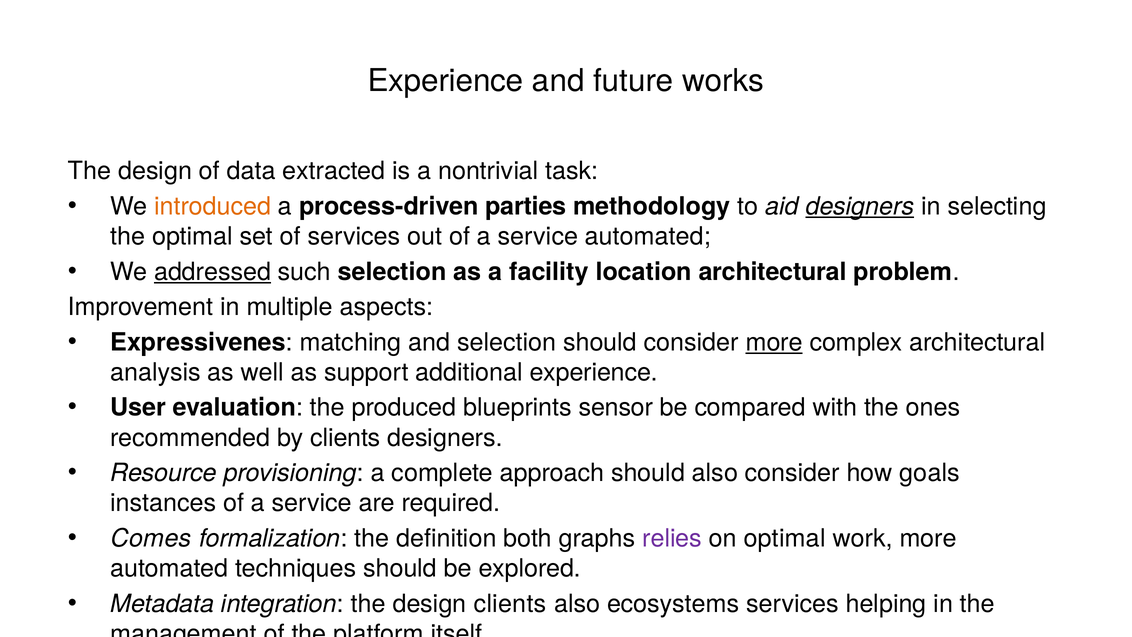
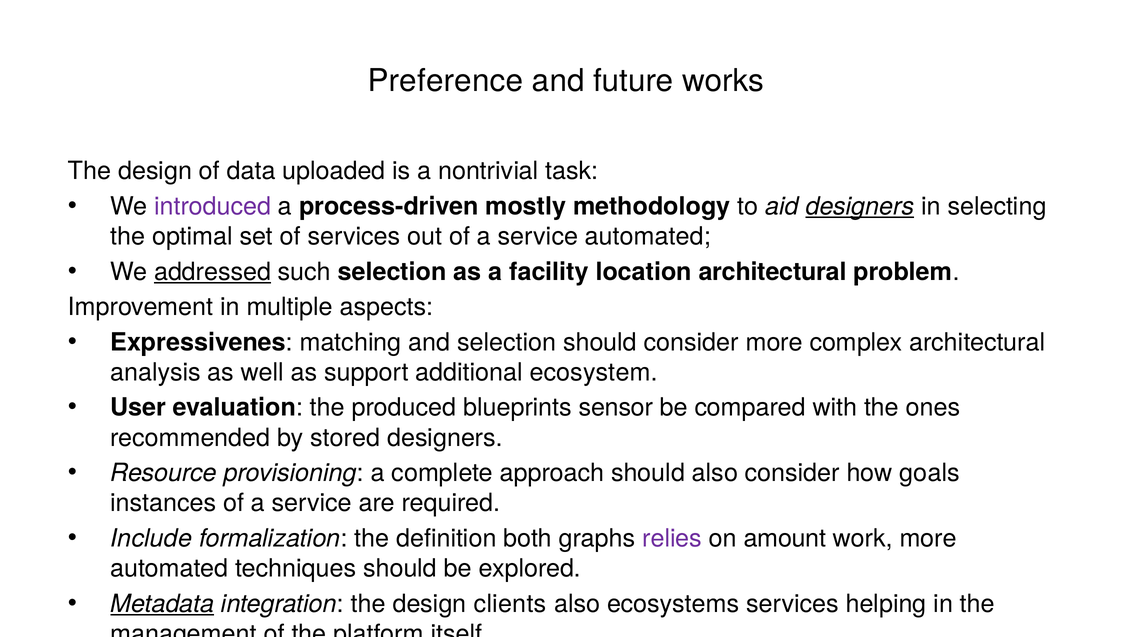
Experience: Experience -> Preference (445, 81)
extracted: extracted -> uploaded (334, 171)
introduced colour: orange -> purple (213, 206)
parties: parties -> mostly (526, 206)
more underline: present -> none (774, 342)
additional experience: experience -> ecosystem (594, 372)
by clients: clients -> stored (345, 438)
Comes: Comes -> Include (151, 538)
on optimal: optimal -> amount (785, 538)
Metadata underline: none -> present (162, 604)
